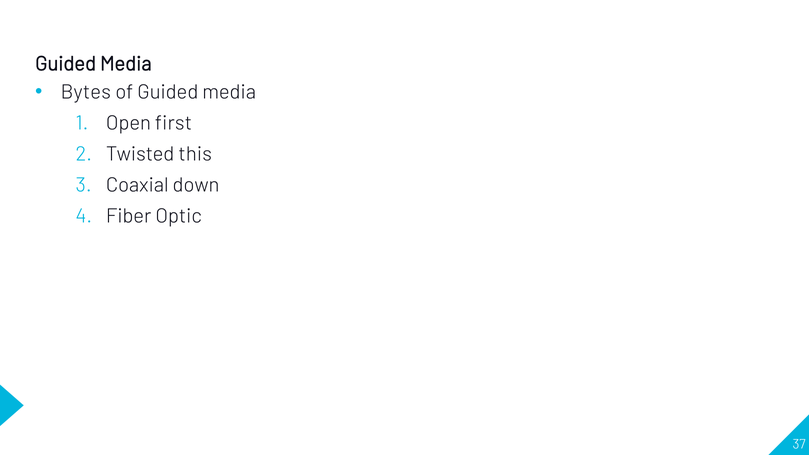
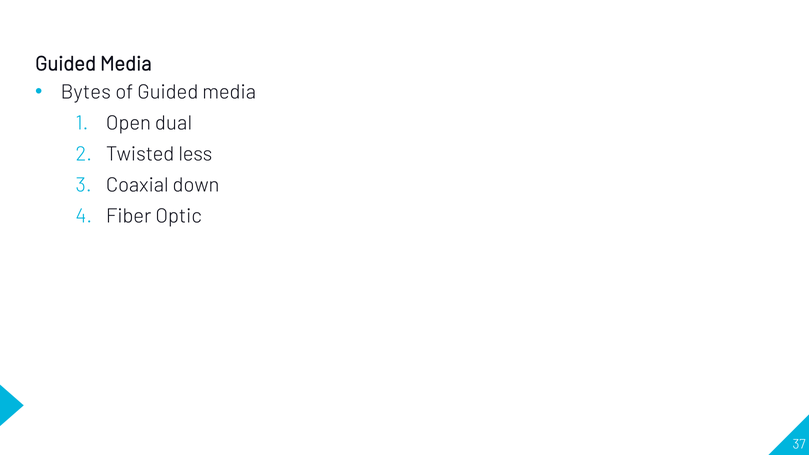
first: first -> dual (174, 123)
this: this -> less (195, 154)
